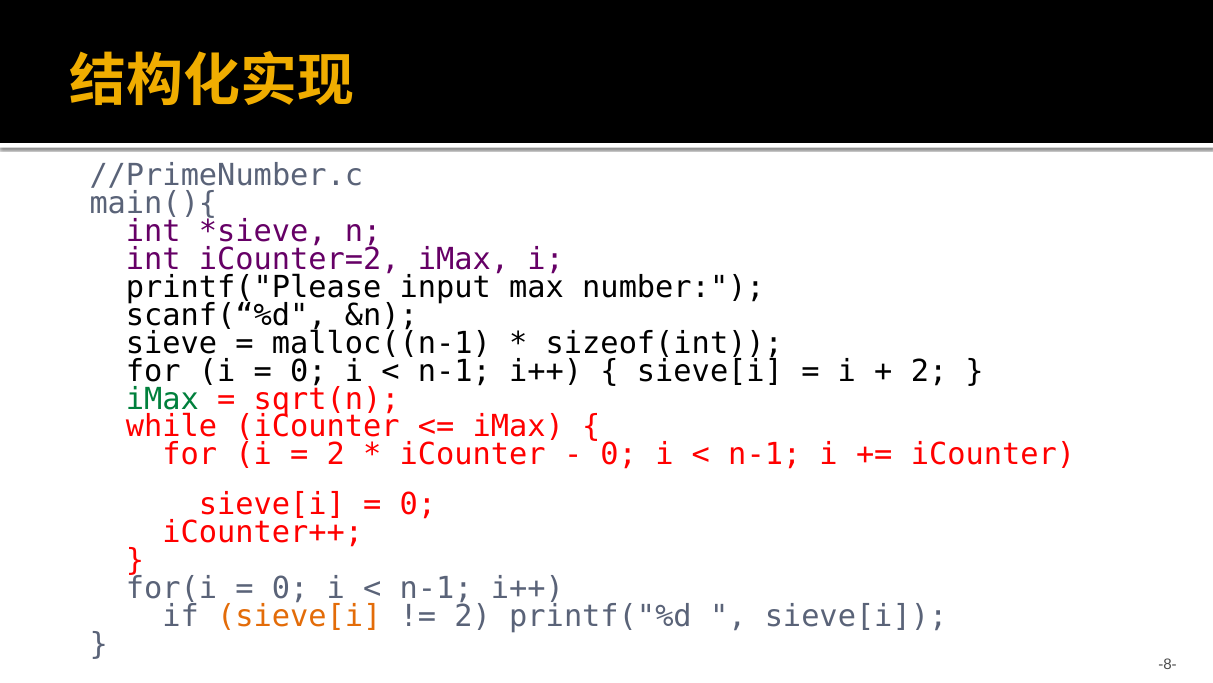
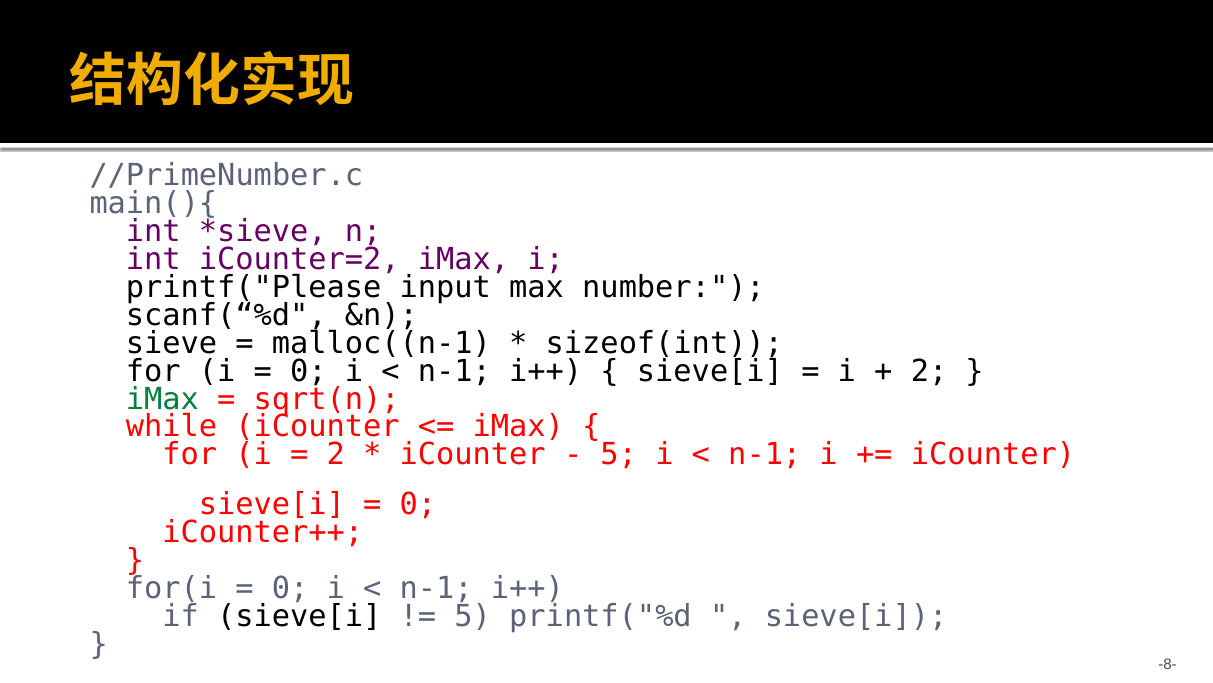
0: 0 -> 5 (619, 454)
sieve[i colour: orange -> black (299, 616)
2: 2 -> 5 (473, 616)
